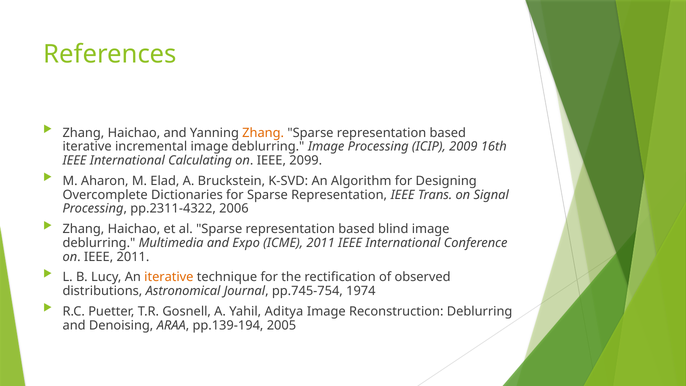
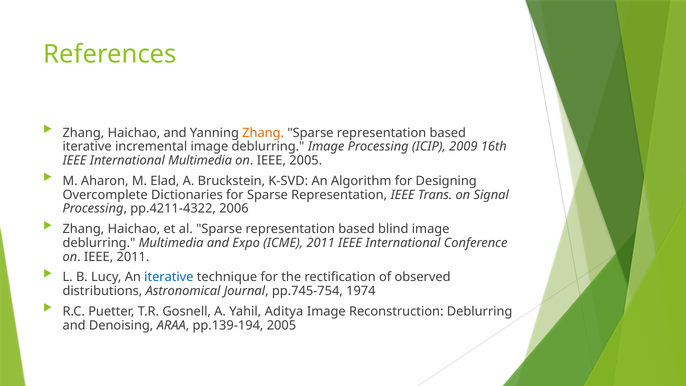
International Calculating: Calculating -> Multimedia (200, 161)
IEEE 2099: 2099 -> 2005 (306, 161)
pp.2311-4322: pp.2311-4322 -> pp.4211-4322 (173, 209)
iterative colour: orange -> blue (169, 277)
